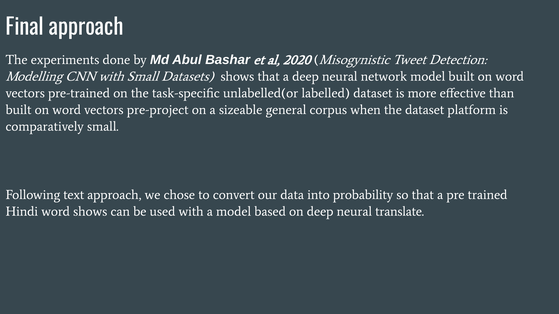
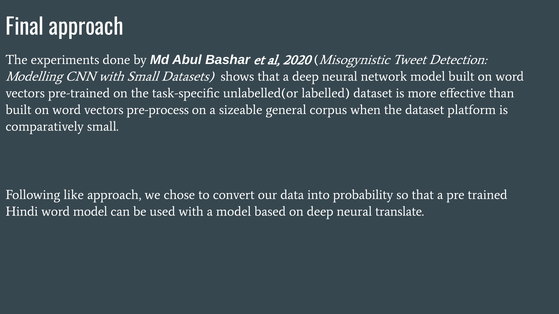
pre-project: pre-project -> pre-process (158, 110)
text: text -> like (74, 195)
word shows: shows -> model (90, 212)
